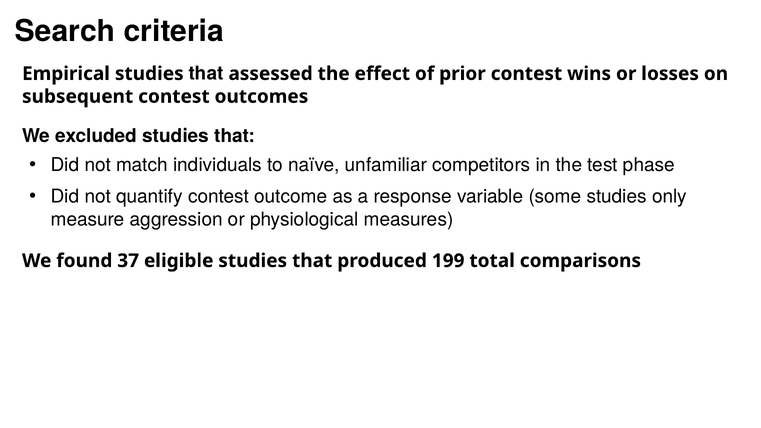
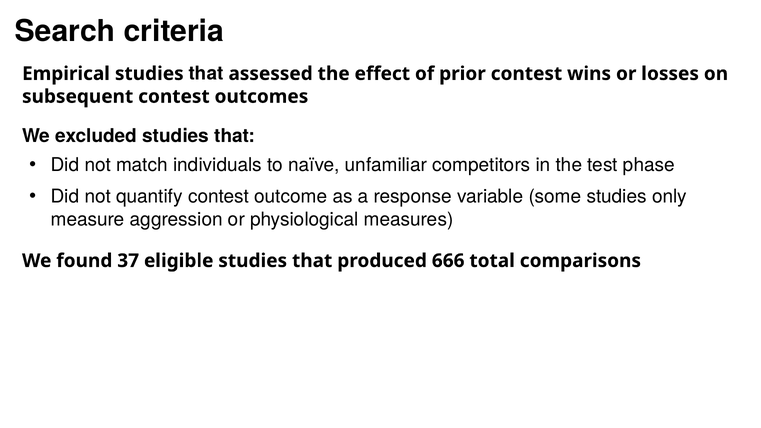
199: 199 -> 666 (448, 261)
